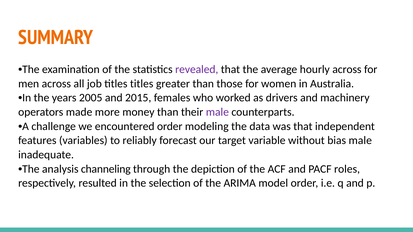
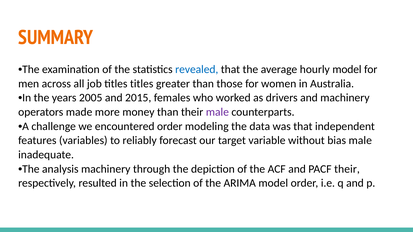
revealed colour: purple -> blue (197, 69)
hourly across: across -> model (347, 69)
analysis channeling: channeling -> machinery (106, 169)
PACF roles: roles -> their (347, 169)
